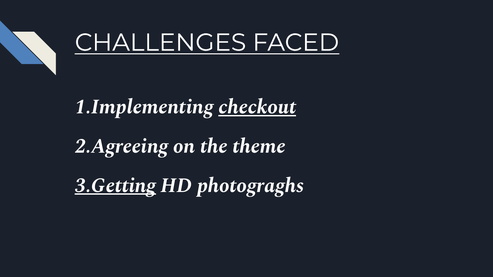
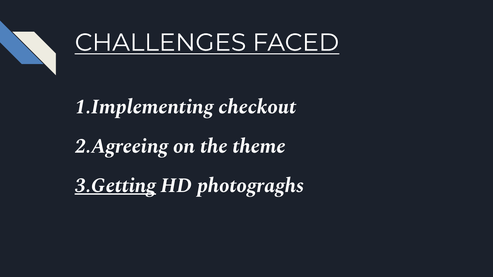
checkout underline: present -> none (257, 107)
